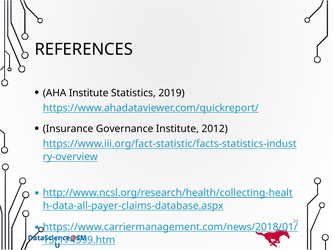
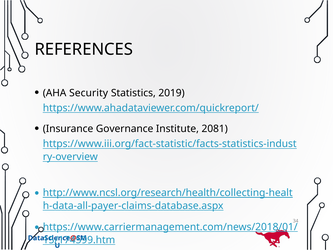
AHA Institute: Institute -> Security (89, 93)
2012: 2012 -> 2081 (215, 129)
